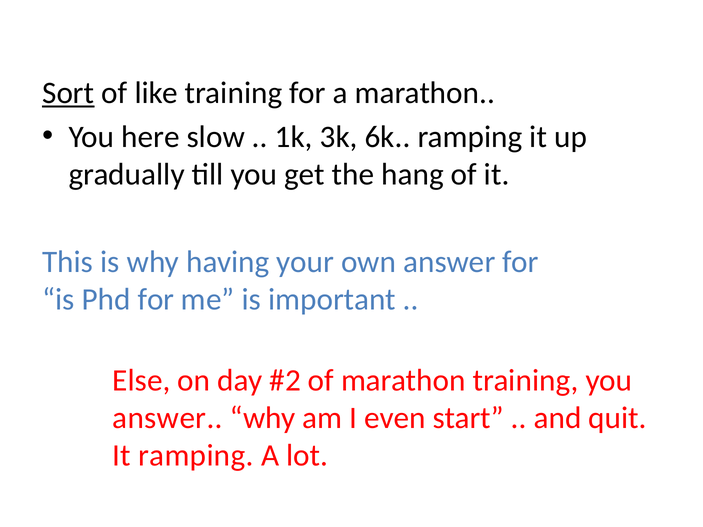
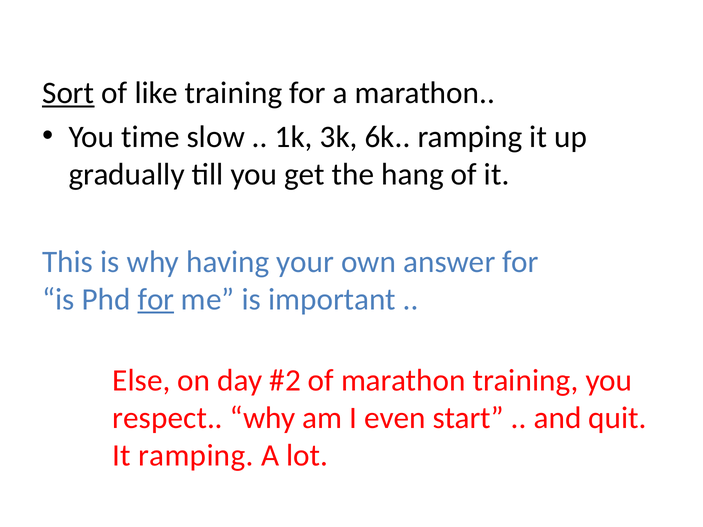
here: here -> time (150, 137)
for underline: none -> present (156, 299)
answer: answer -> respect (168, 418)
